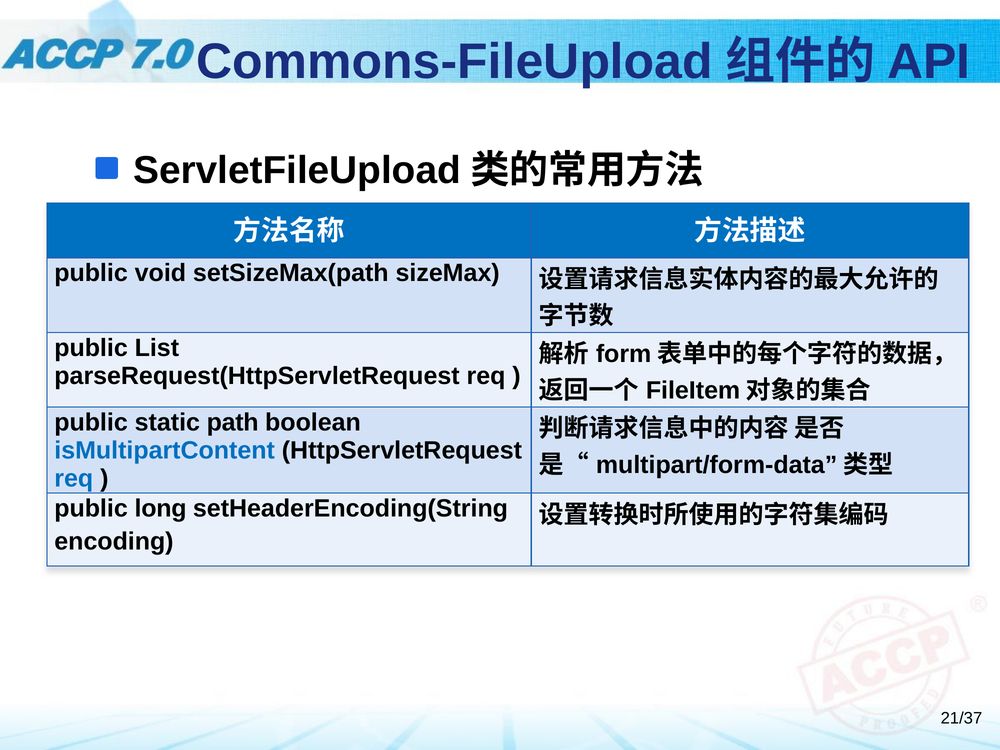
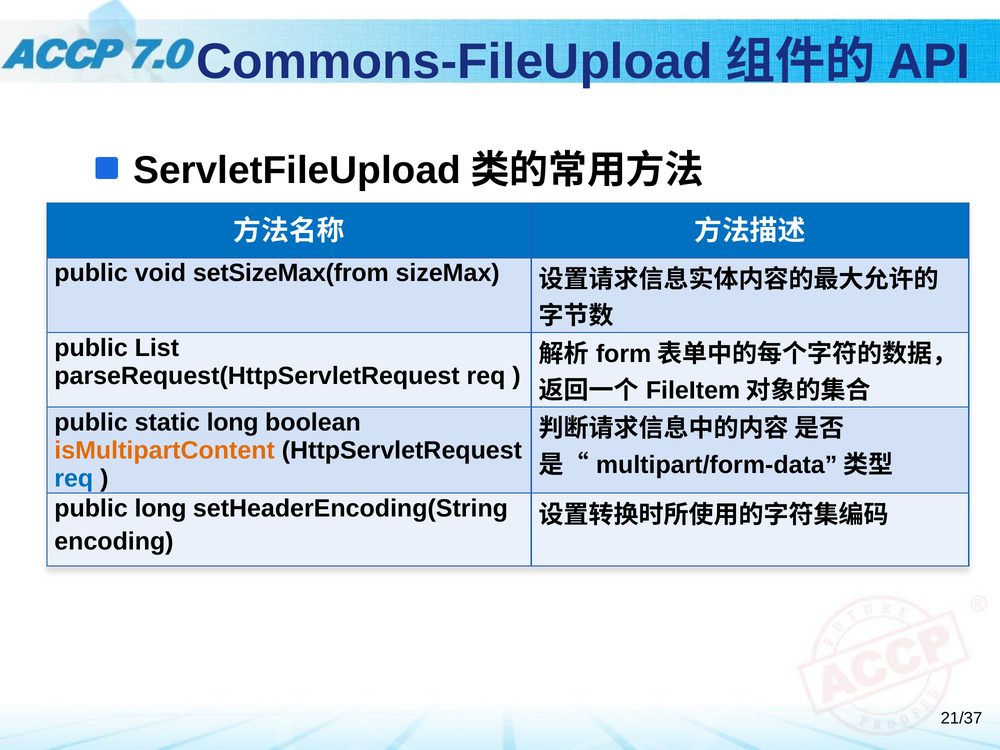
setSizeMax(path: setSizeMax(path -> setSizeMax(from (291, 273)
static path: path -> long (233, 422)
isMultipartContent colour: blue -> orange (165, 450)
